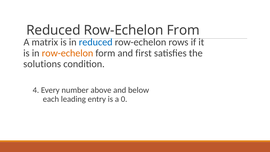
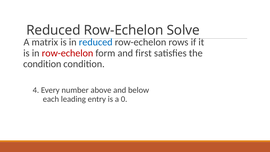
From: From -> Solve (183, 30)
row-echelon colour: orange -> red (67, 53)
solutions: solutions -> condition (42, 64)
